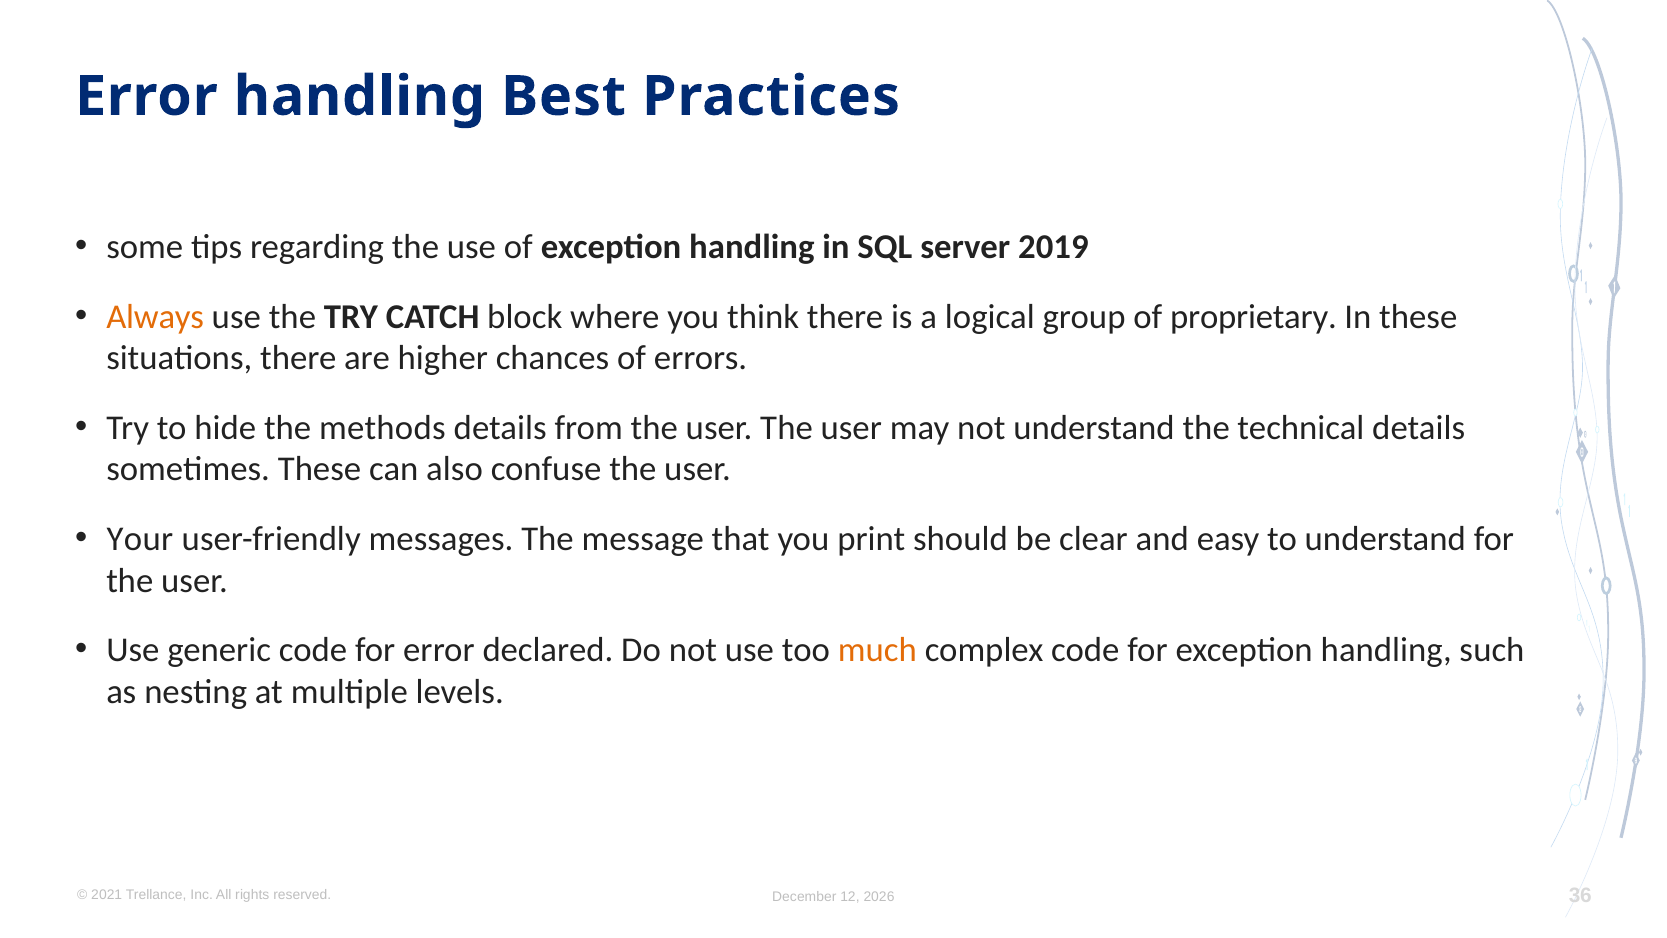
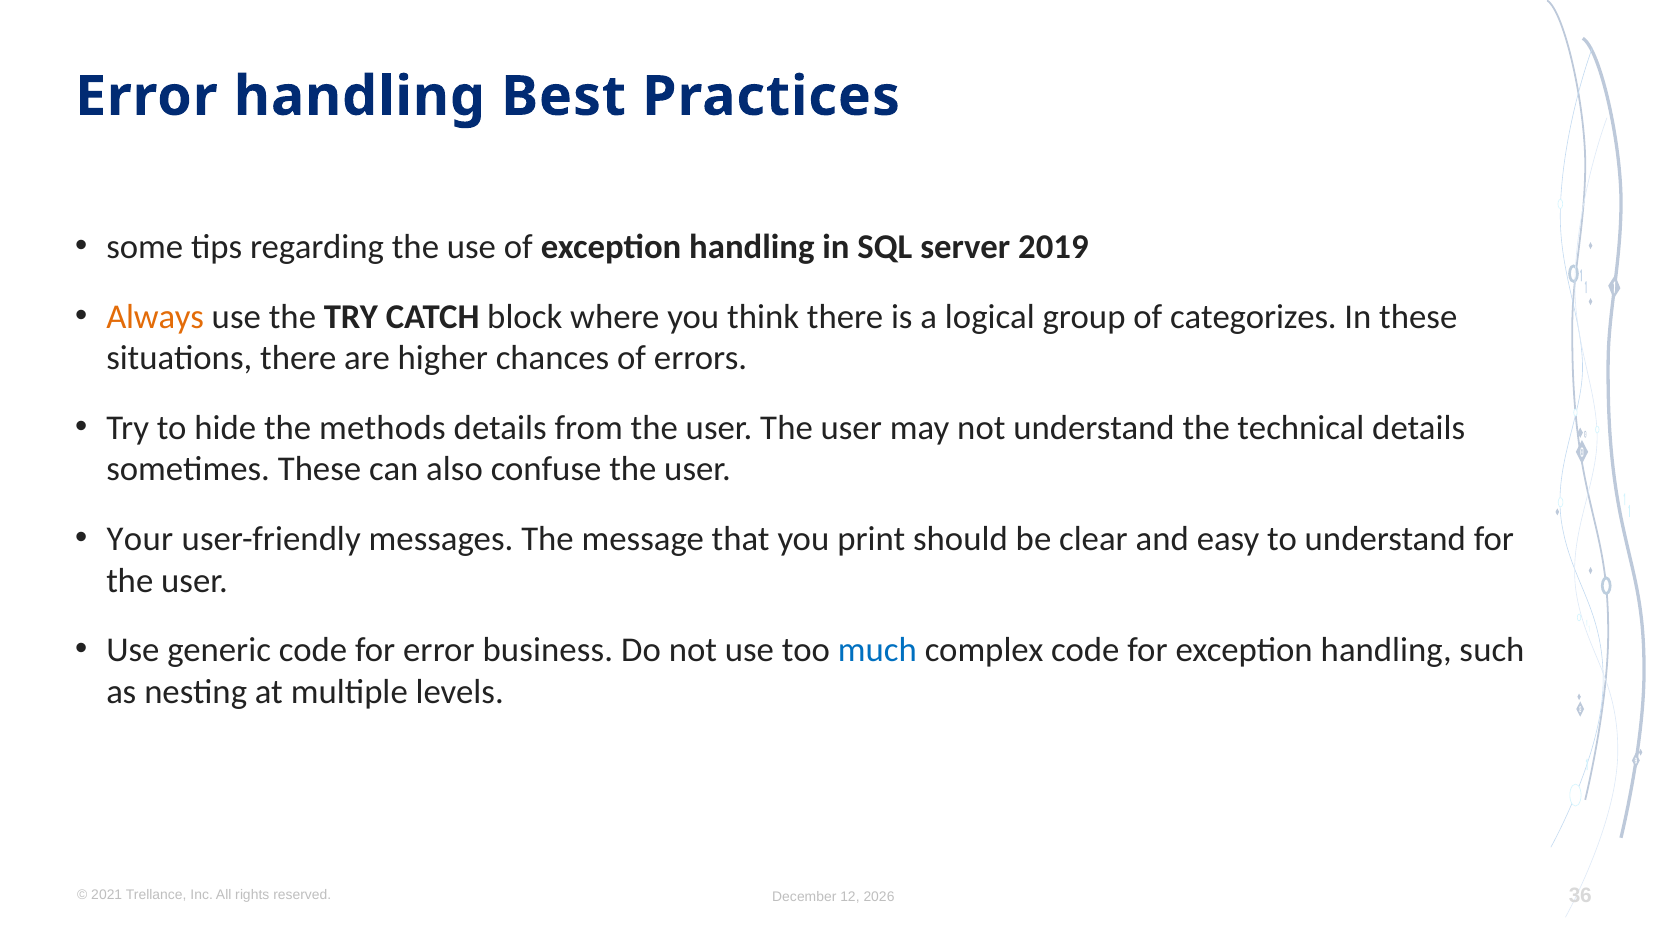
proprietary: proprietary -> categorizes (1253, 316)
declared: declared -> business (548, 650)
much colour: orange -> blue (877, 650)
